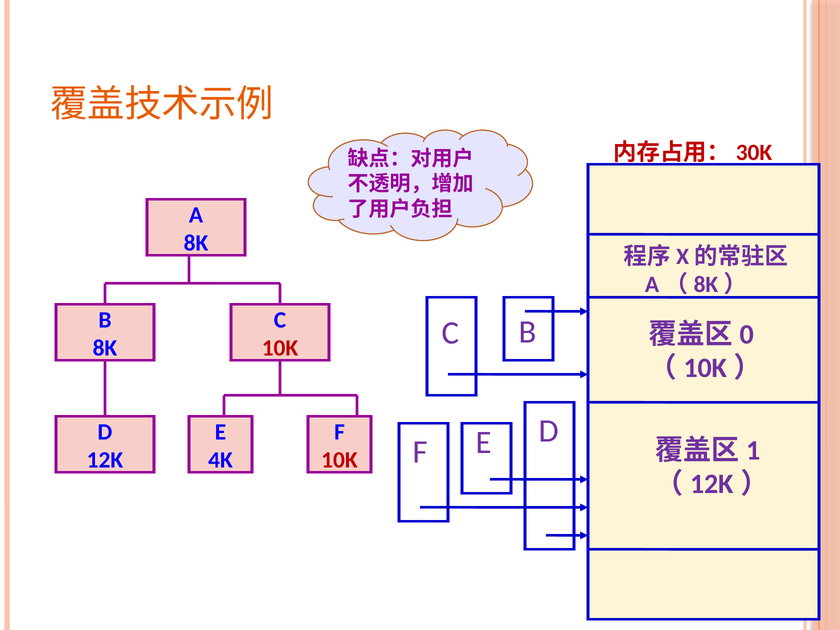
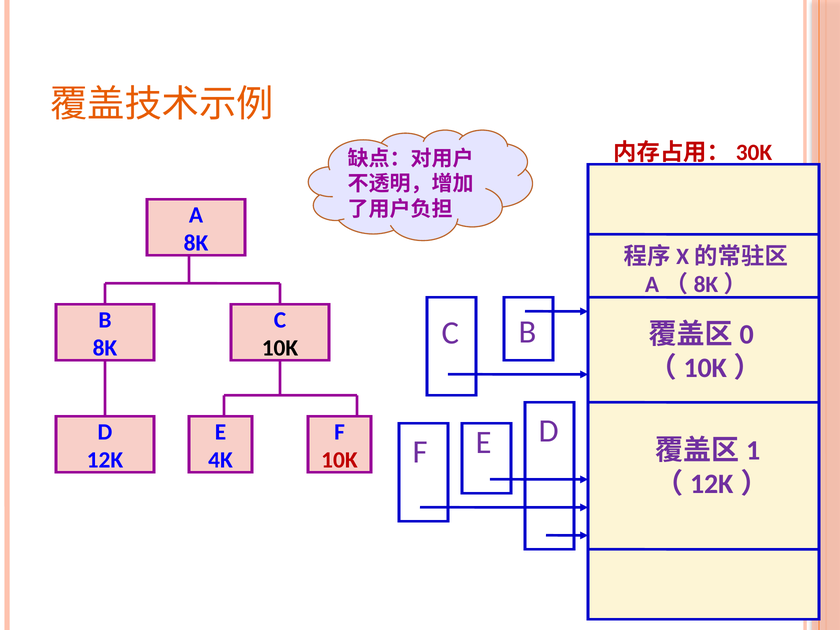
10K colour: red -> black (280, 348)
